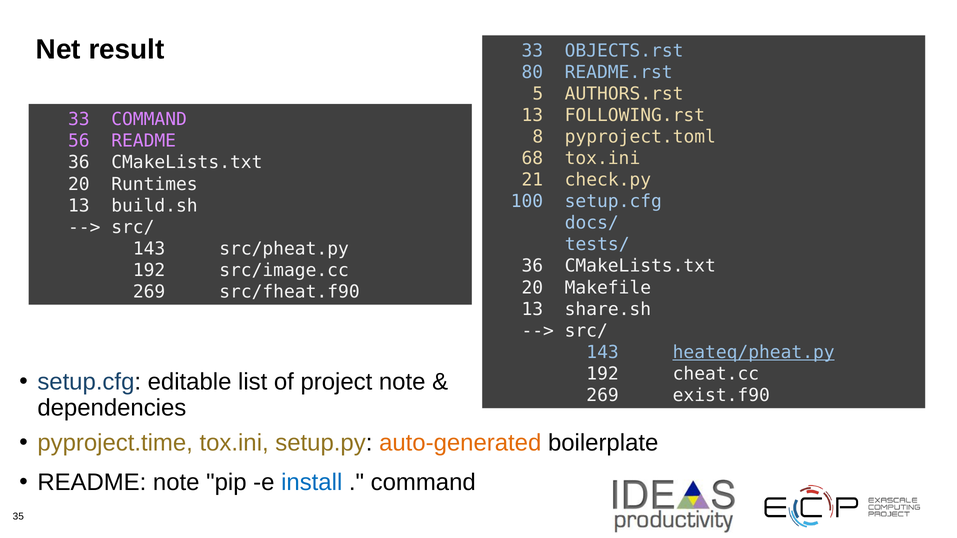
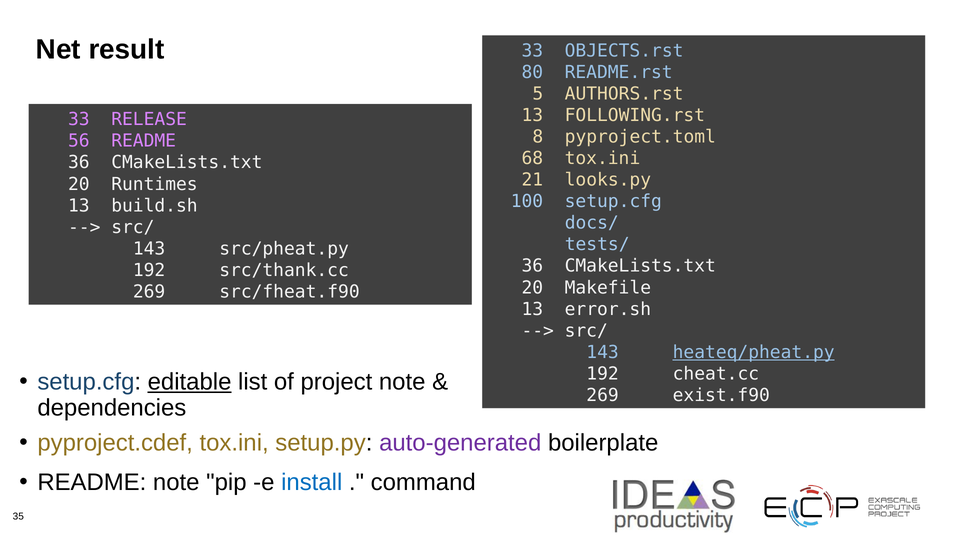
33 COMMAND: COMMAND -> RELEASE (149, 120)
check.py: check.py -> looks.py (608, 180)
src/image.cc: src/image.cc -> src/thank.cc (284, 270)
share.sh: share.sh -> error.sh (608, 309)
editable underline: none -> present (190, 382)
pyproject.time: pyproject.time -> pyproject.cdef (115, 443)
auto-generated colour: orange -> purple (460, 443)
